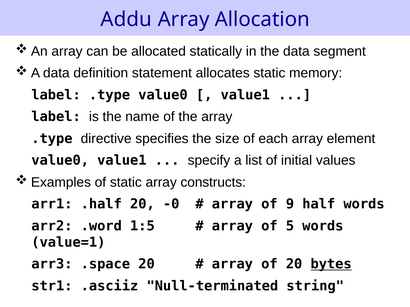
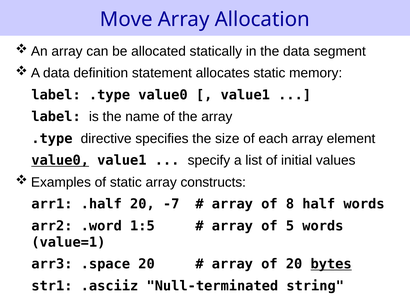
Addu: Addu -> Move (126, 19)
value0 underline: none -> present (60, 161)
-0: -0 -> -7 (171, 204)
9: 9 -> 8 (290, 204)
